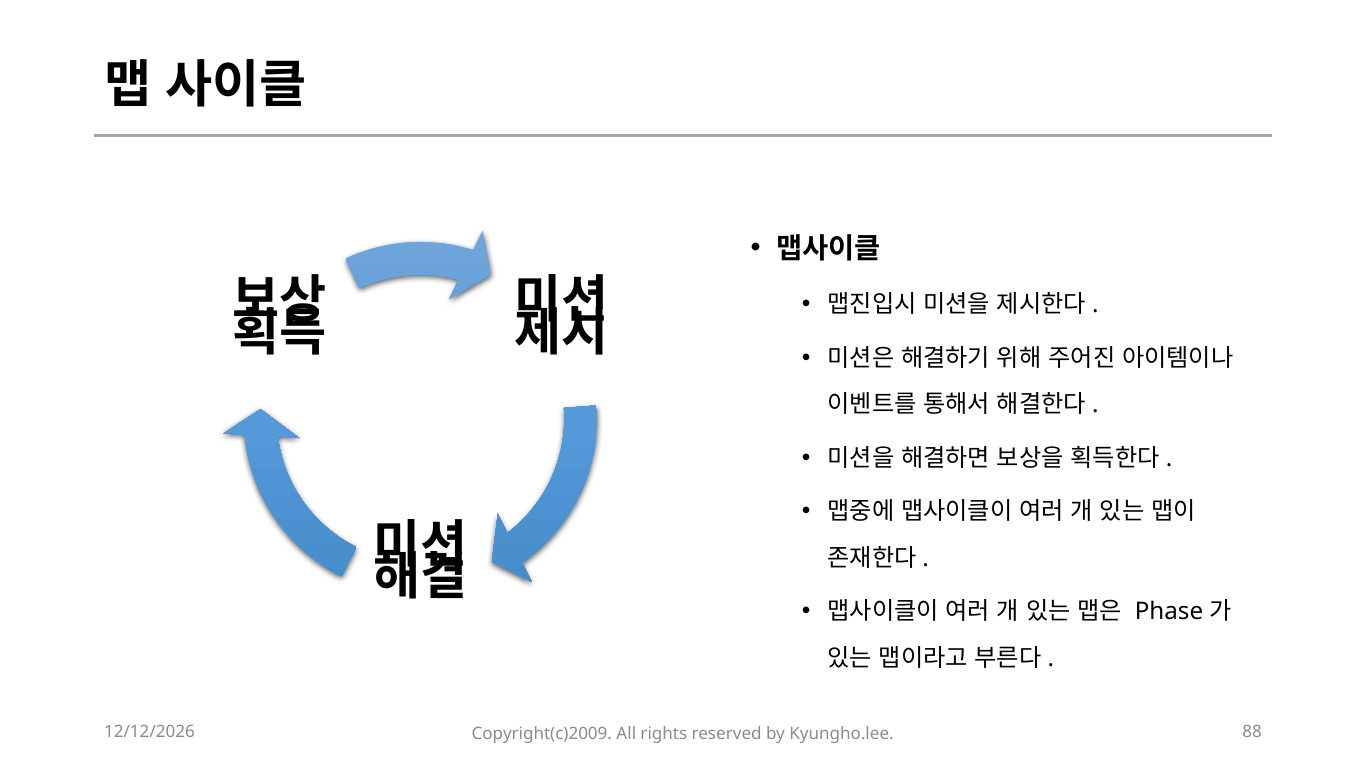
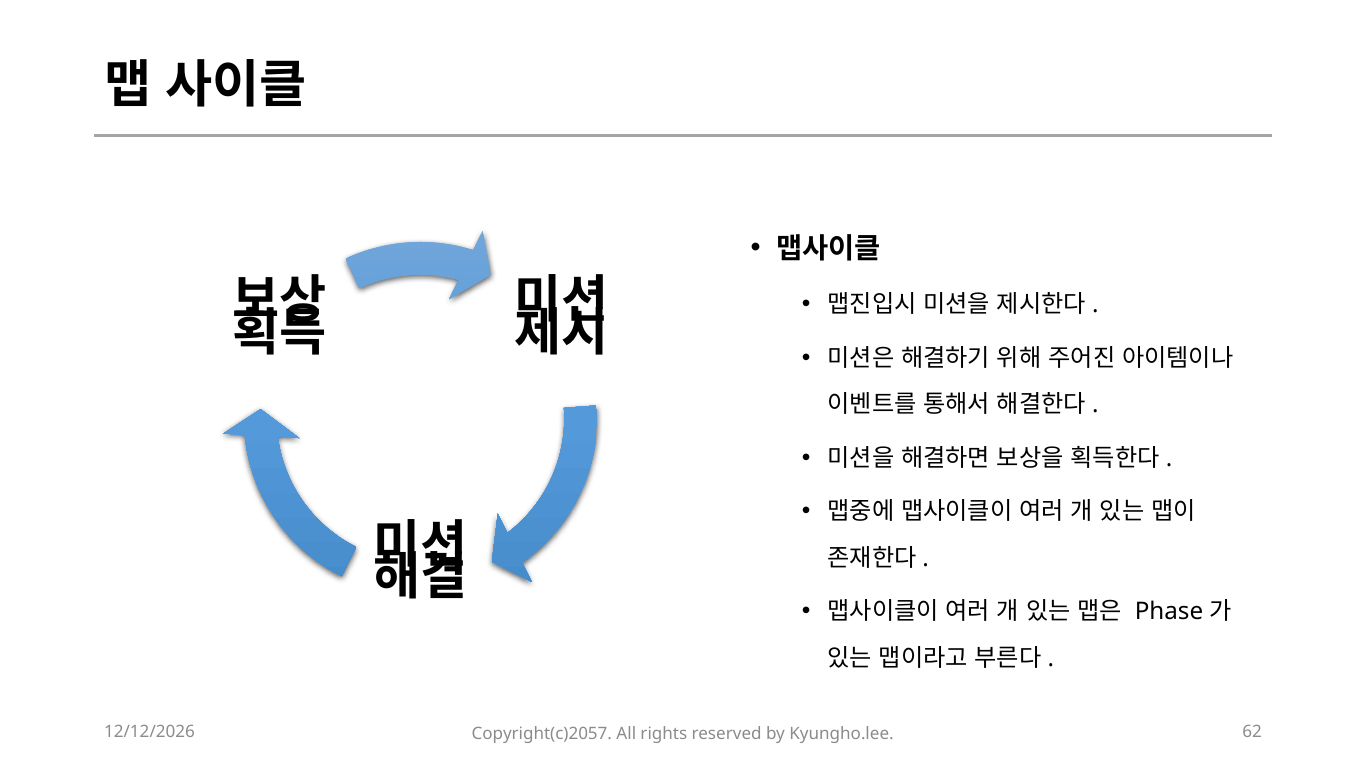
88: 88 -> 62 (1252, 732)
Copyright(c)2009: Copyright(c)2009 -> Copyright(c)2057 (542, 734)
